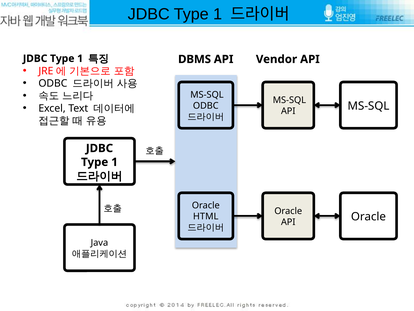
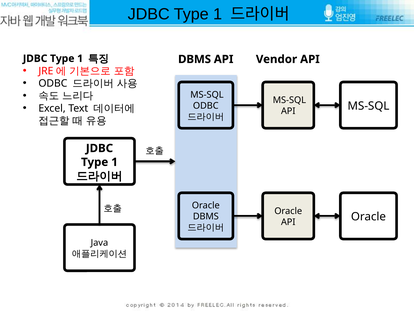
HTML: HTML -> DBMS (206, 216)
